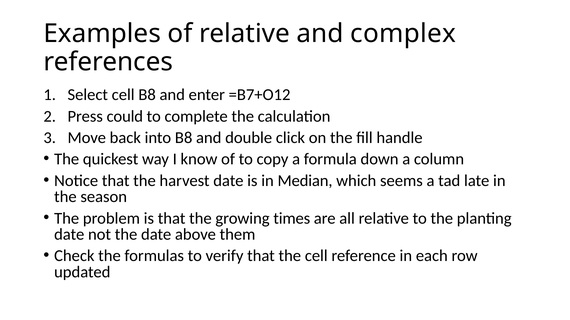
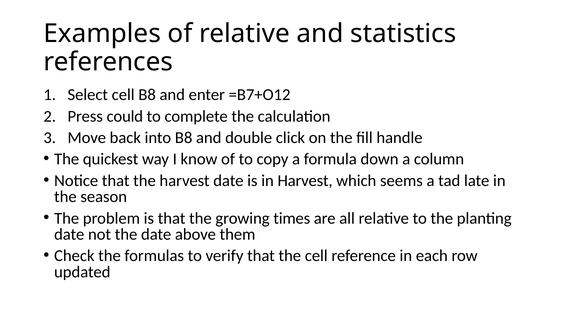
complex: complex -> statistics (403, 34)
in Median: Median -> Harvest (305, 181)
